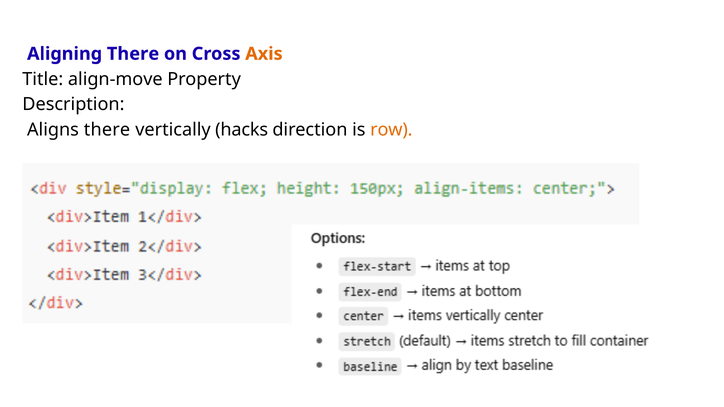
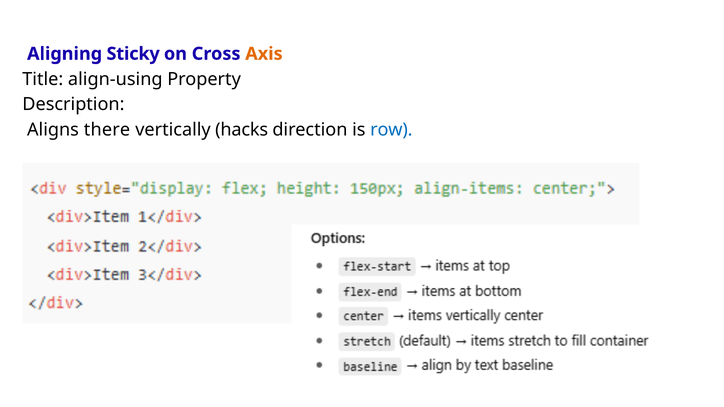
Aligning There: There -> Sticky (133, 54)
align-move: align-move -> align-using (115, 79)
row colour: orange -> blue (391, 130)
